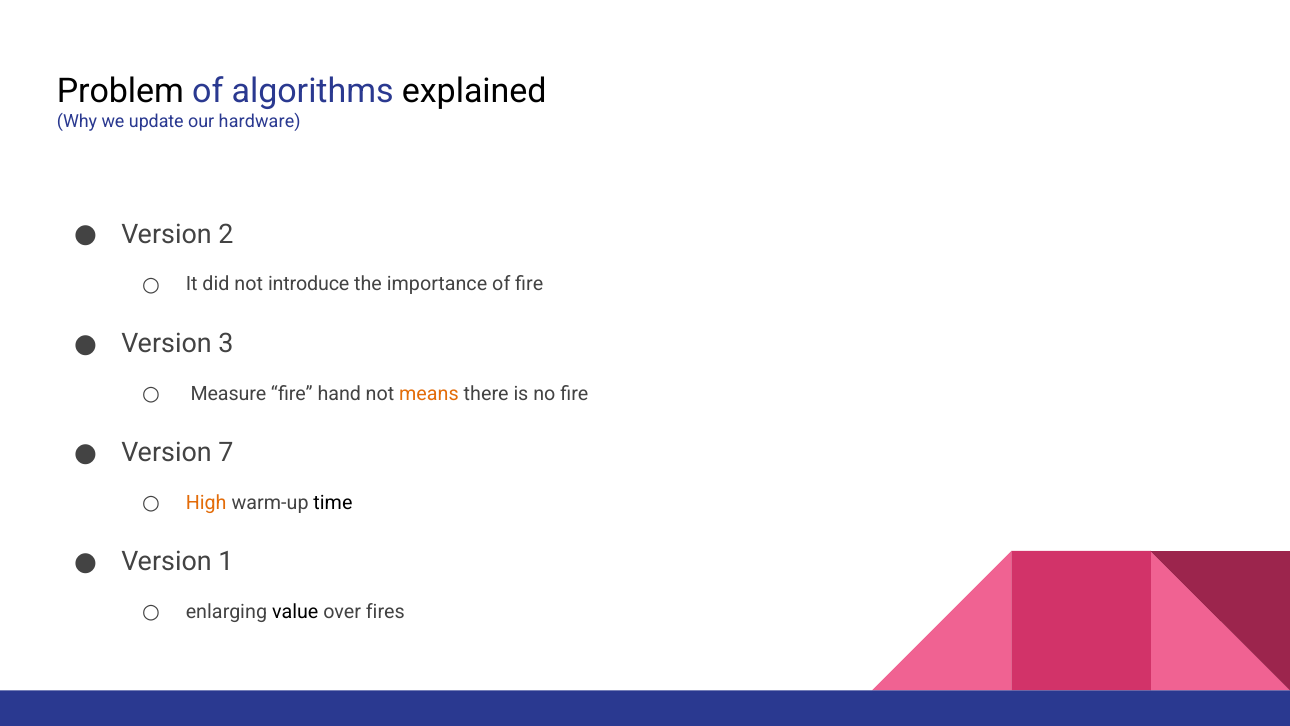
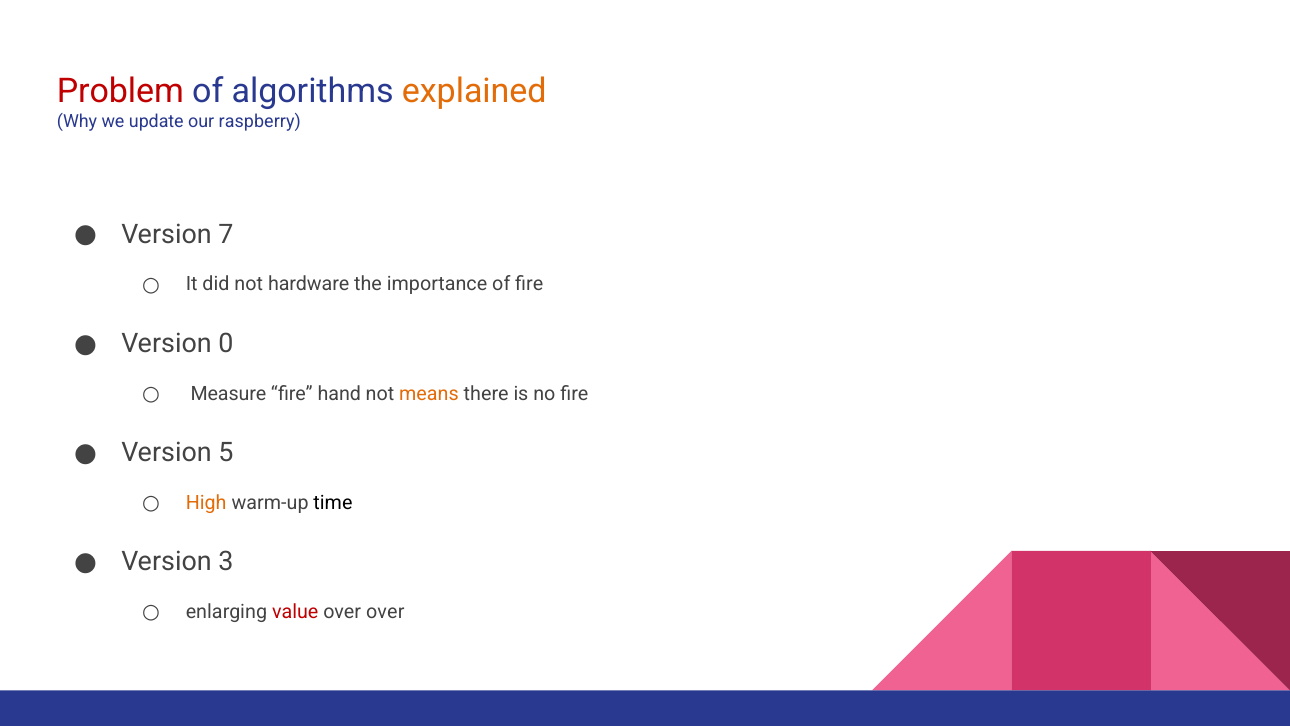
Problem colour: black -> red (120, 91)
explained colour: black -> orange (474, 91)
hardware: hardware -> raspberry (260, 121)
2: 2 -> 7 (226, 234)
introduce: introduce -> hardware (309, 284)
3: 3 -> 0 (226, 343)
7: 7 -> 5 (226, 452)
1: 1 -> 3 (226, 562)
value colour: black -> red (295, 612)
over fires: fires -> over (385, 612)
